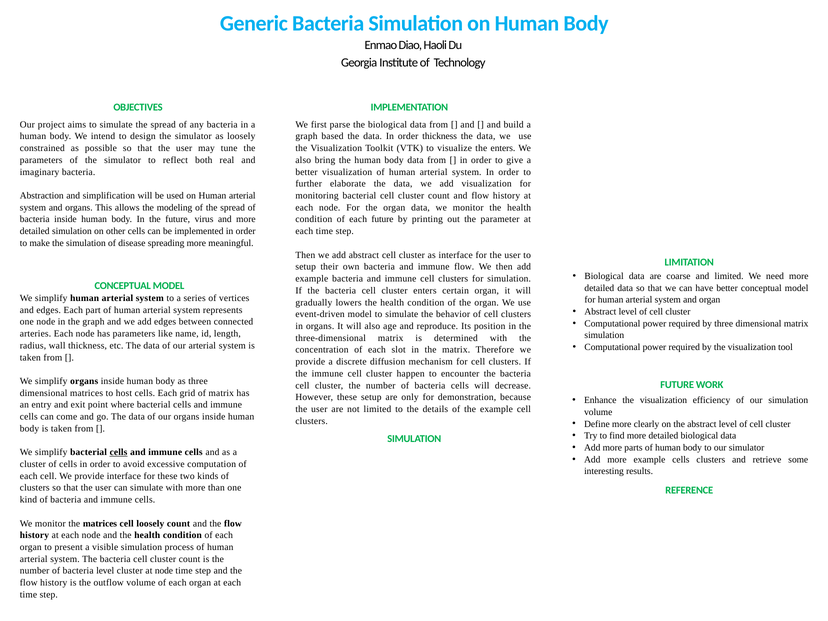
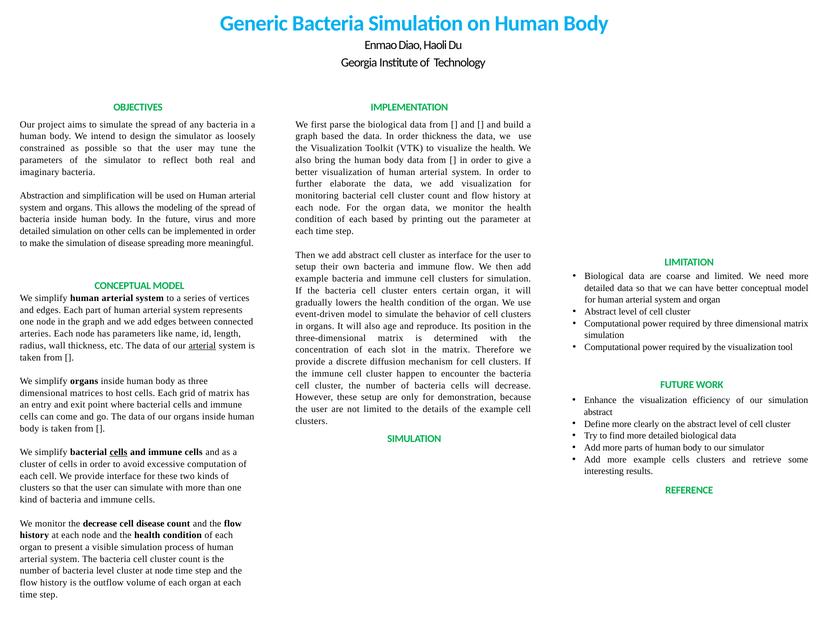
visualize the enters: enters -> health (503, 148)
each future: future -> based (382, 219)
arterial underline: none -> present (202, 346)
volume: volume -> abstract (598, 412)
the matrices: matrices -> decrease (100, 524)
cell loosely: loosely -> disease (150, 524)
